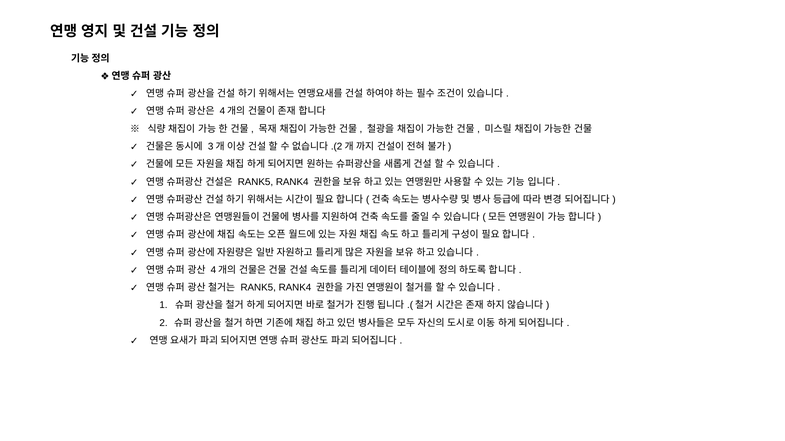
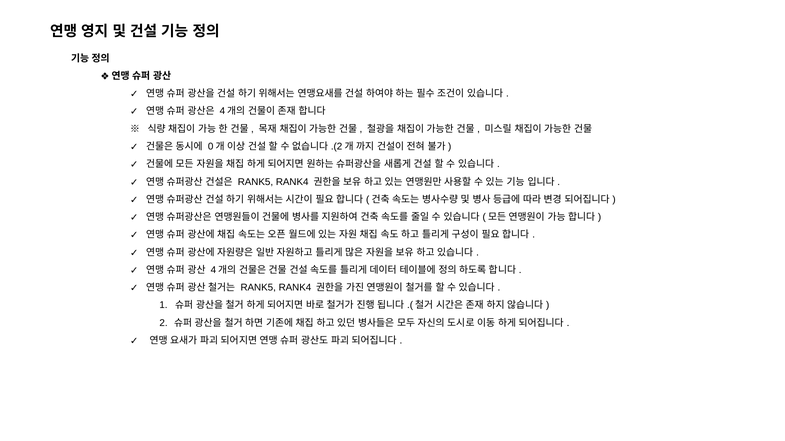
3: 3 -> 0 (211, 147)
